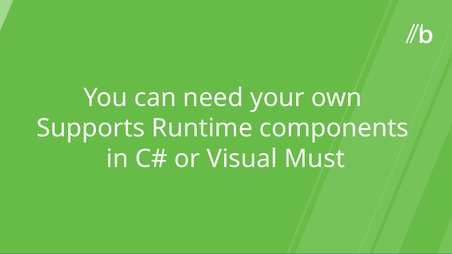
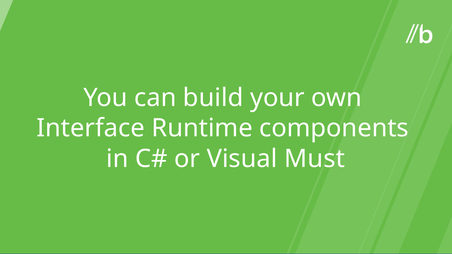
need: need -> build (213, 98)
Supports: Supports -> Interface (91, 128)
